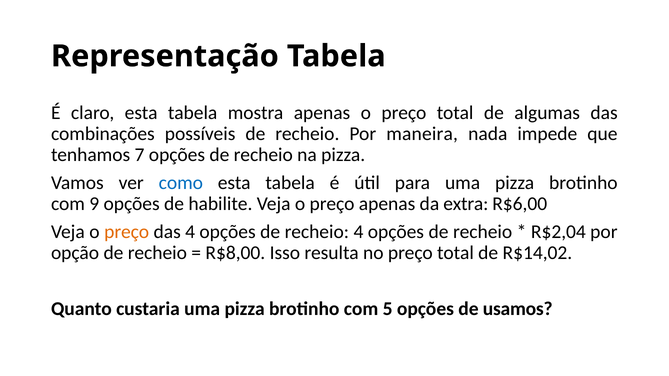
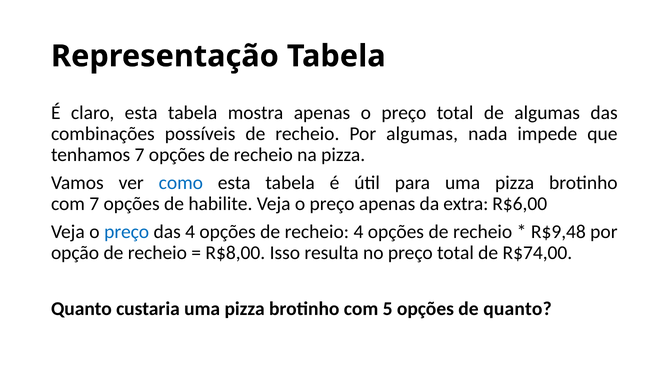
Por maneira: maneira -> algumas (422, 134)
com 9: 9 -> 7 (94, 204)
preço colour: orange -> blue (127, 232)
R$2,04: R$2,04 -> R$9,48 (558, 232)
R$14,02: R$14,02 -> R$74,00 (537, 253)
de usamos: usamos -> quanto (517, 309)
